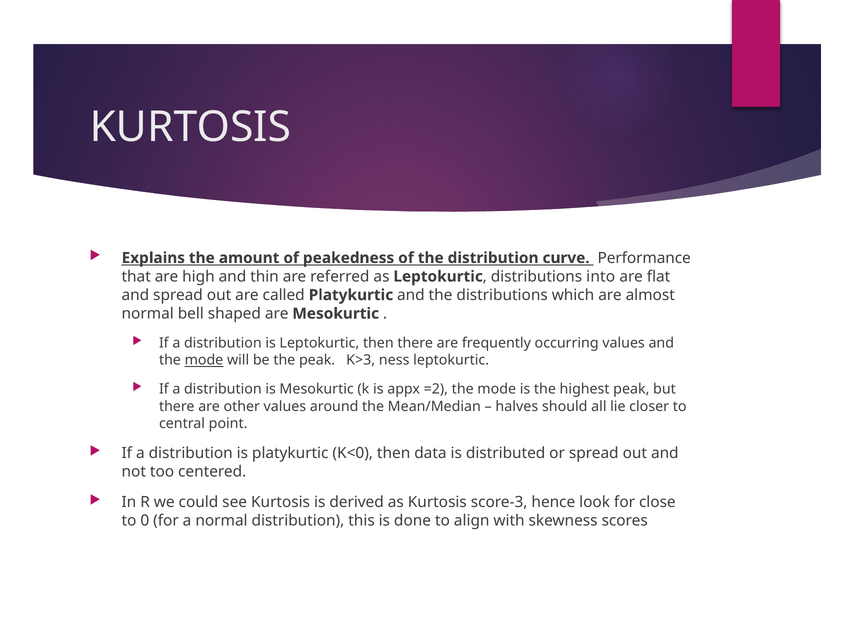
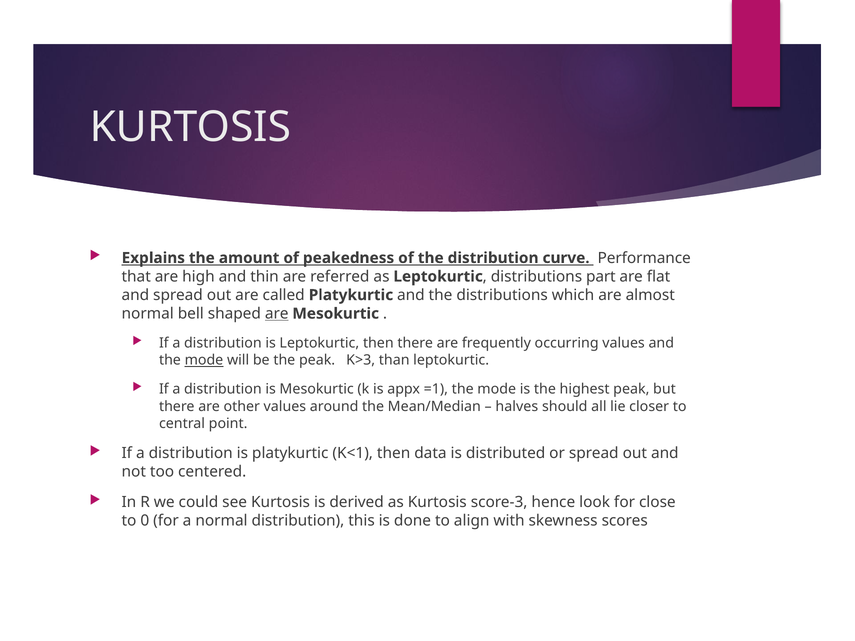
into: into -> part (601, 277)
are underline: none -> present (277, 314)
ness: ness -> than (394, 360)
=2: =2 -> =1 (436, 389)
K<0: K<0 -> K<1 (353, 453)
